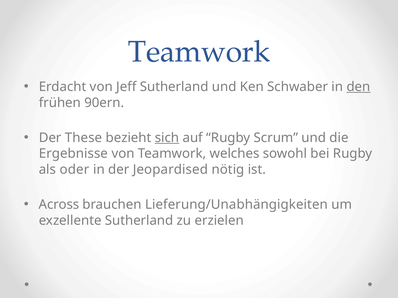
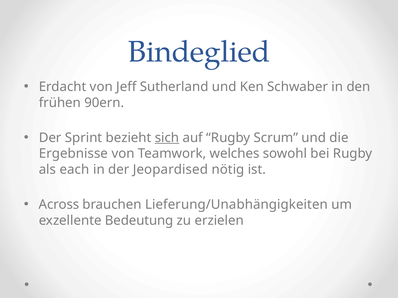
Teamwork: Teamwork -> Bindeglied (199, 52)
den underline: present -> none (358, 87)
These: These -> Sprint (84, 138)
oder: oder -> each (74, 170)
exzellente Sutherland: Sutherland -> Bedeutung (139, 221)
